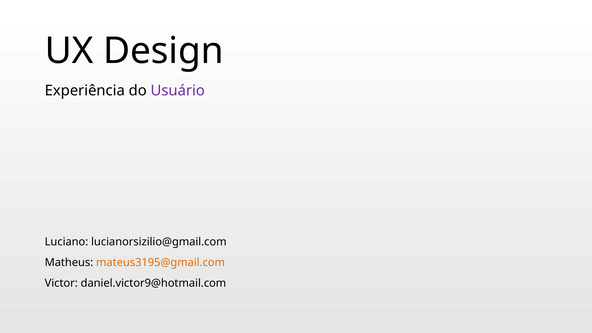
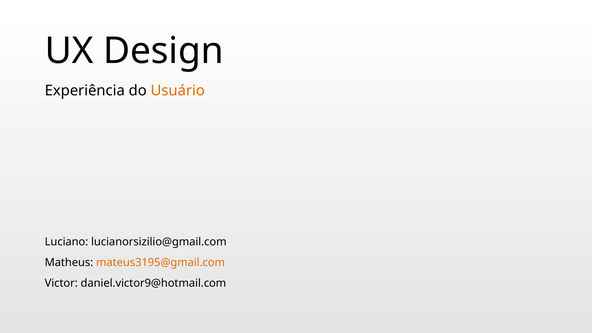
Usuário colour: purple -> orange (178, 90)
